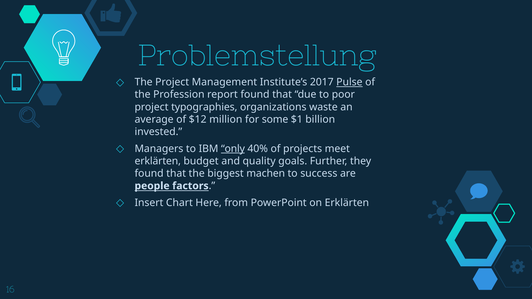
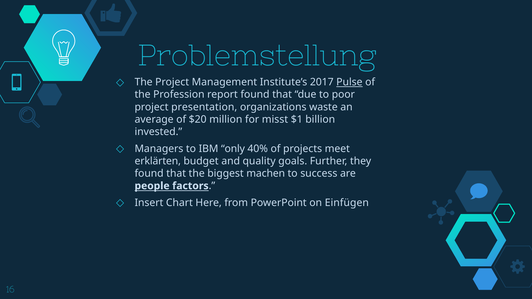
typographies: typographies -> presentation (204, 107)
$12: $12 -> $20 (198, 119)
some: some -> misst (275, 119)
only underline: present -> none (233, 149)
on Erklärten: Erklärten -> Einfügen (347, 203)
